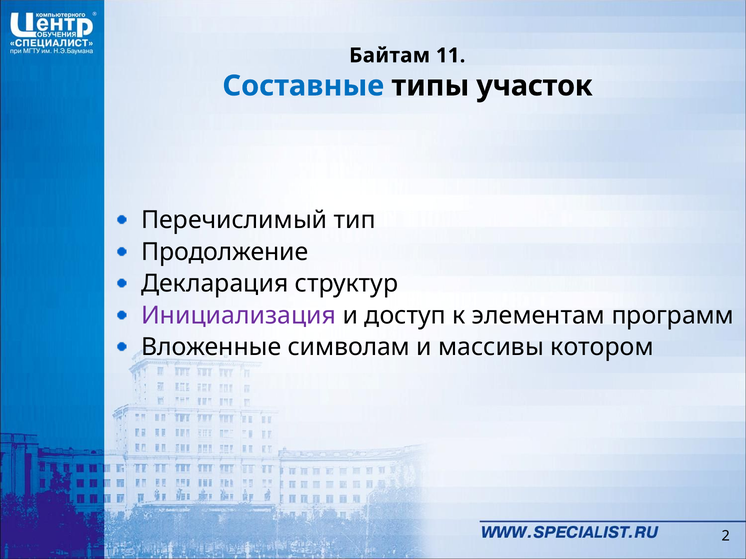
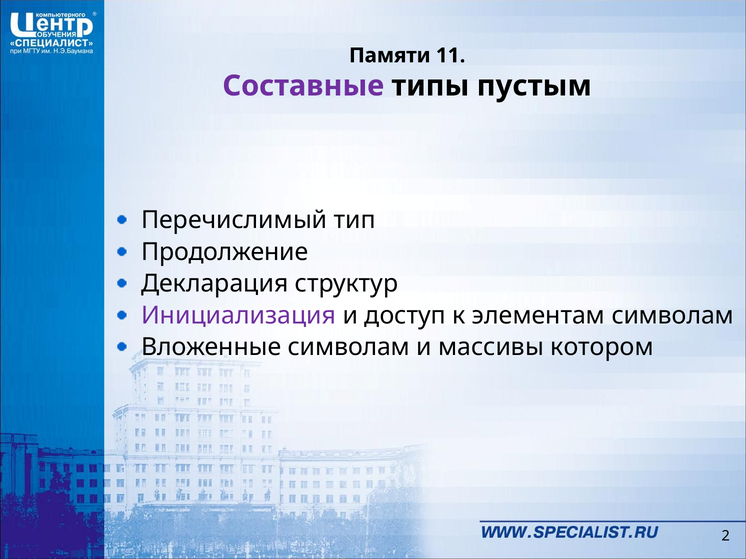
Байтам: Байтам -> Памяти (390, 56)
Составные colour: blue -> purple (303, 86)
участок: участок -> пустым (534, 86)
элементам программ: программ -> символам (673, 316)
